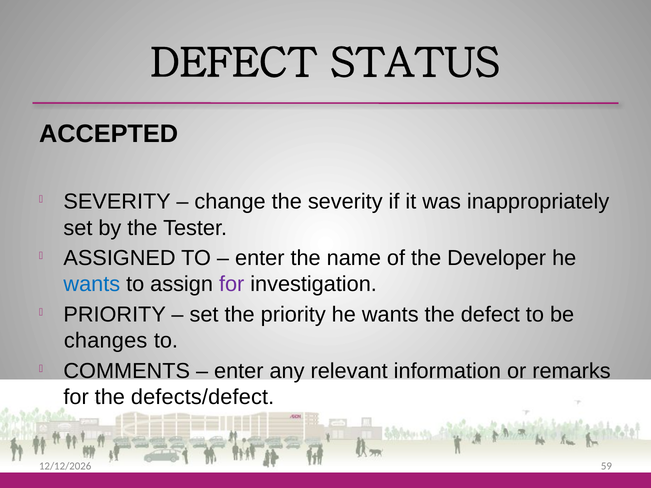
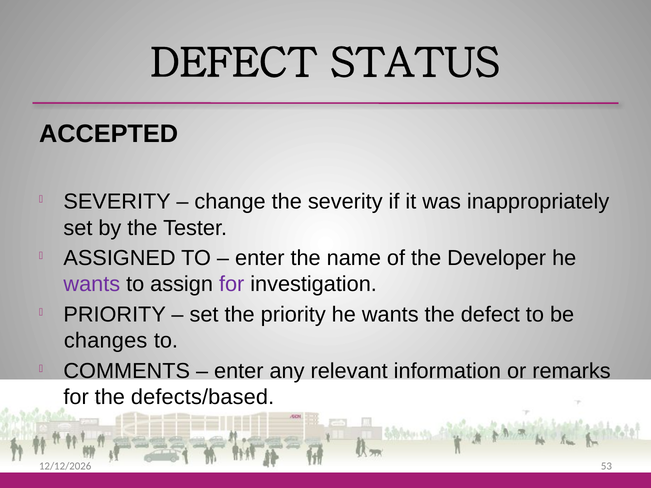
wants colour: blue -> purple (92, 284)
defects/defect: defects/defect -> defects/based (203, 397)
59: 59 -> 53 (606, 466)
